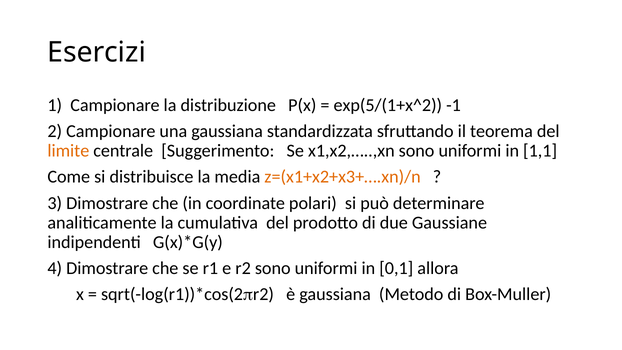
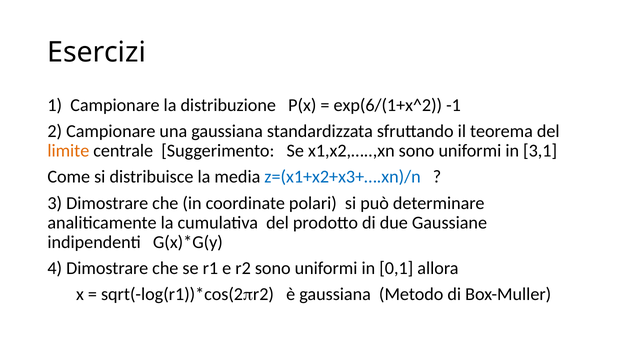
exp(5/(1+x^2: exp(5/(1+x^2 -> exp(6/(1+x^2 (388, 105)
1,1: 1,1 -> 3,1 (540, 151)
z=(x1+x2+x3+….xn)/n colour: orange -> blue (343, 177)
